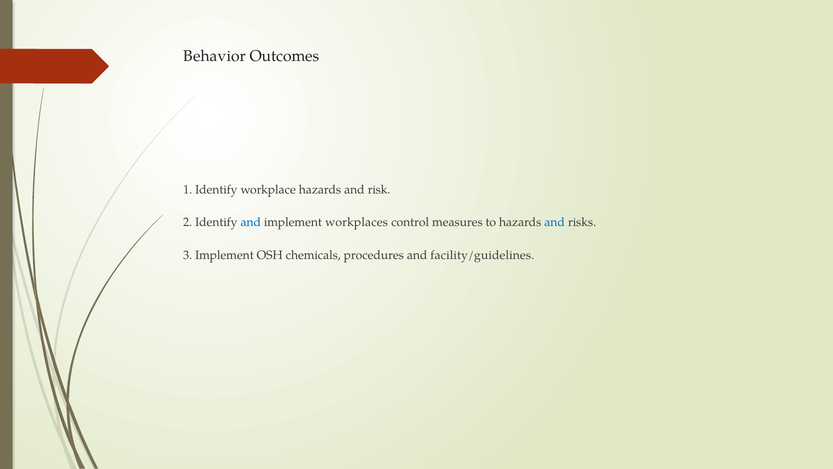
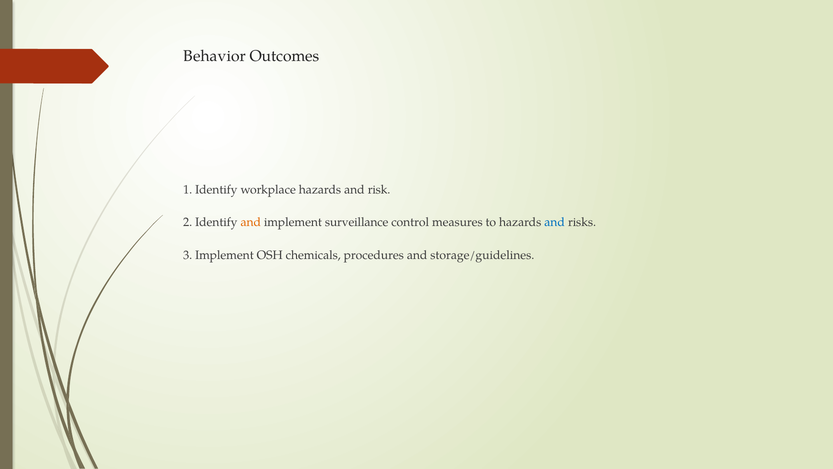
and colour: blue -> orange (251, 222)
workplaces: workplaces -> surveillance (357, 222)
facility/guidelines: facility/guidelines -> storage/guidelines (482, 255)
